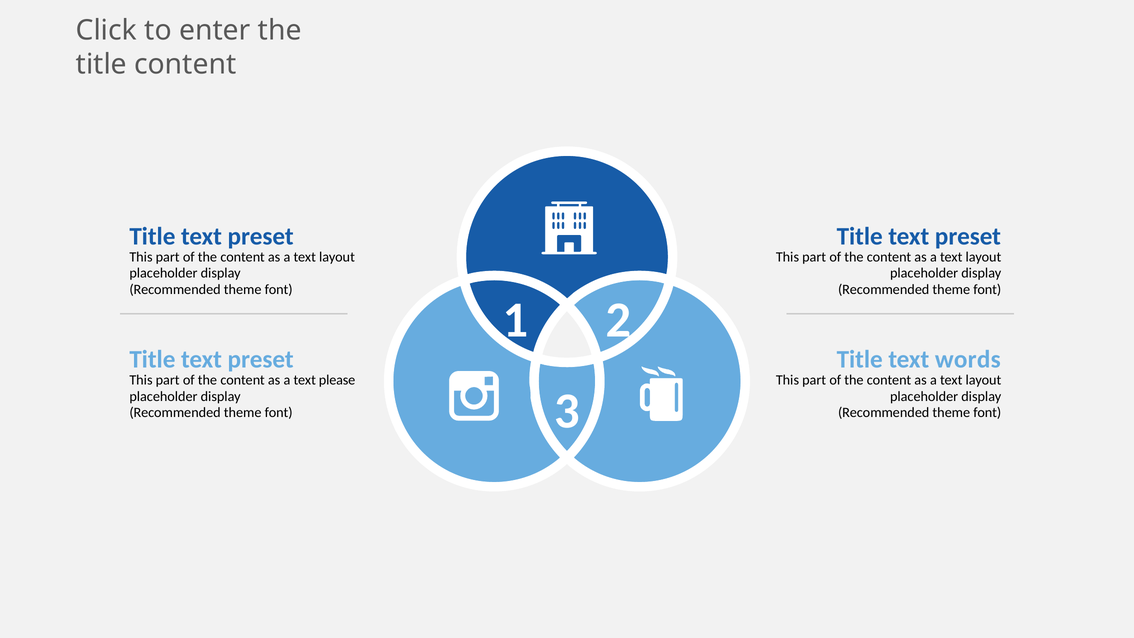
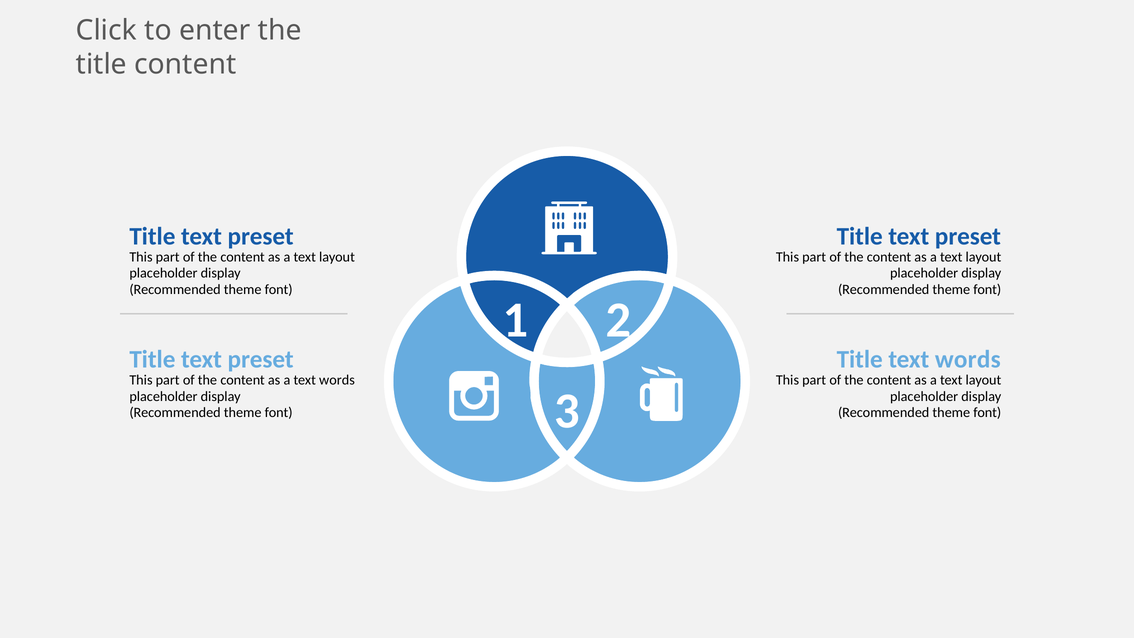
a text please: please -> words (337, 380)
